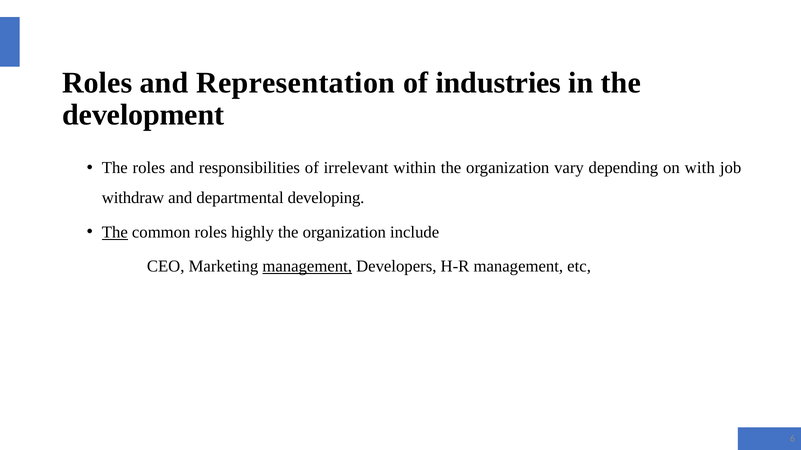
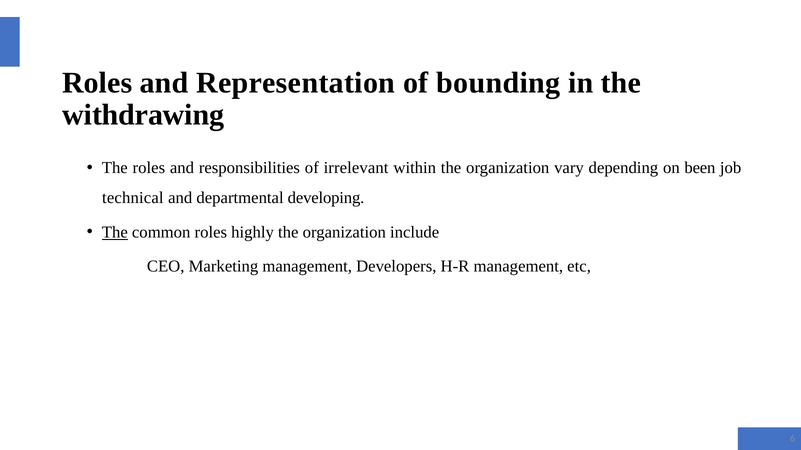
industries: industries -> bounding (498, 83)
development: development -> withdrawing (143, 115)
with: with -> been (700, 168)
withdraw: withdraw -> technical (133, 198)
management underline: present -> none (307, 267)
